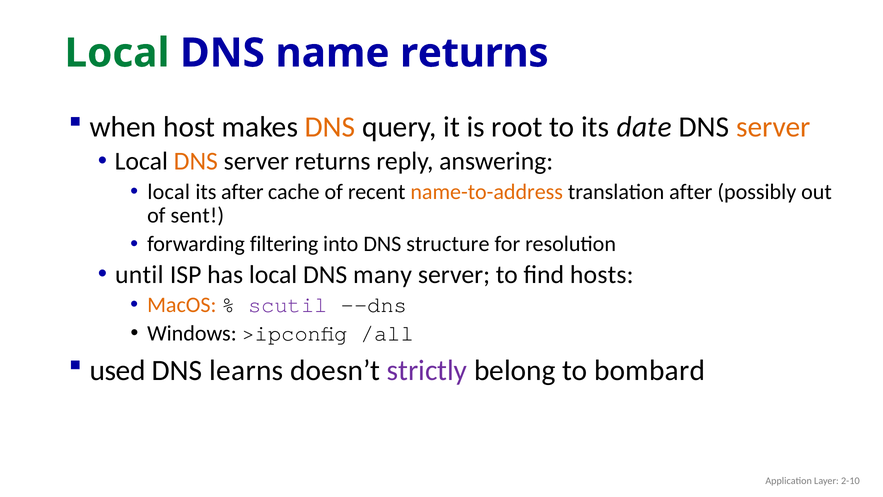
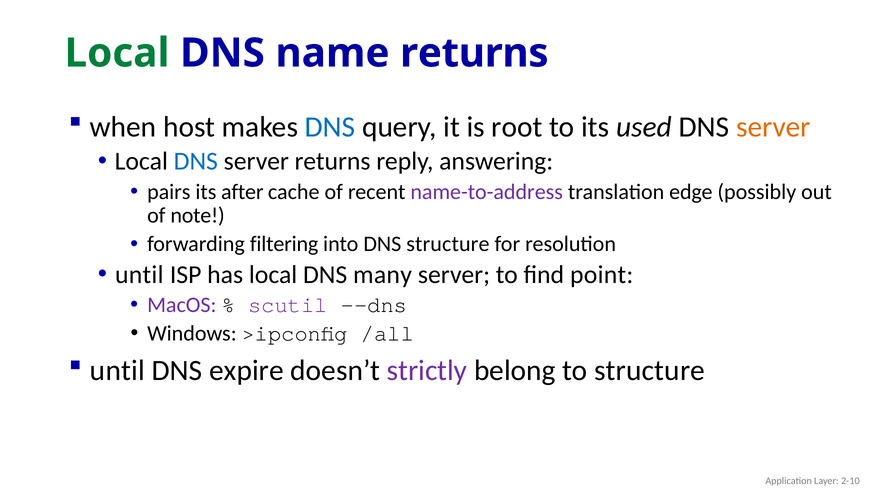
DNS colour: orange -> blue (330, 127)
date: date -> used (644, 127)
DNS colour: orange -> blue (196, 161)
local: local -> pairs (169, 192)
name-to-address colour: orange -> purple (487, 192)
translation after: after -> edge (691, 192)
sent: sent -> note (198, 216)
hosts: hosts -> point (602, 274)
MacOS colour: orange -> purple (182, 305)
used: used -> until (117, 370)
learns: learns -> expire (246, 370)
to bombard: bombard -> structure (650, 370)
